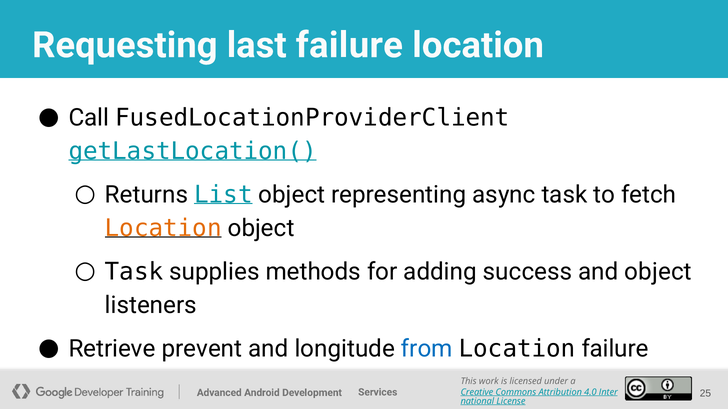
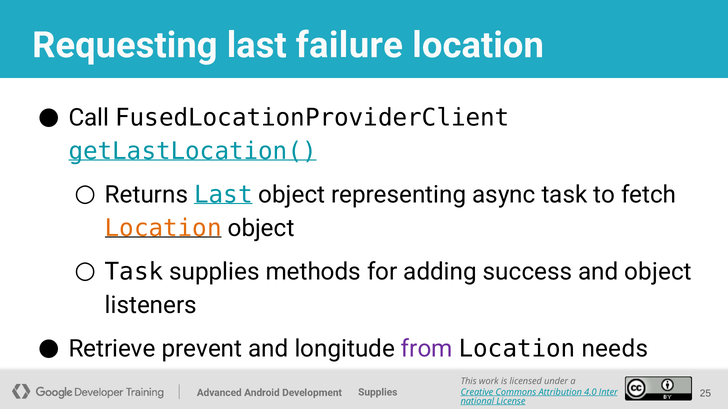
Returns List: List -> Last (223, 195)
from colour: blue -> purple (427, 349)
Location failure: failure -> needs (615, 349)
Services: Services -> Supplies (378, 393)
